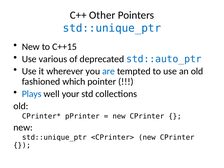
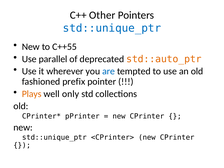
C++15: C++15 -> C++55 (65, 47)
various: various -> parallel (53, 59)
std::auto_ptr colour: blue -> orange (164, 59)
which: which -> prefix (74, 82)
Plays colour: blue -> orange (32, 94)
your: your -> only (71, 94)
